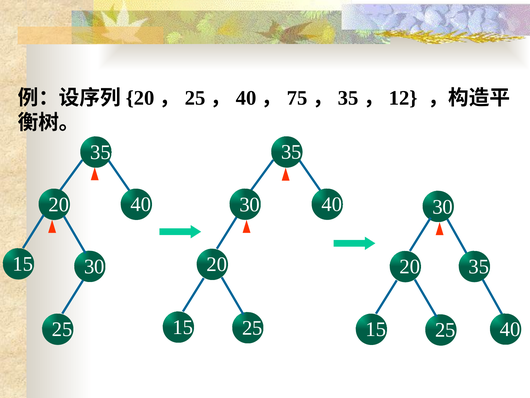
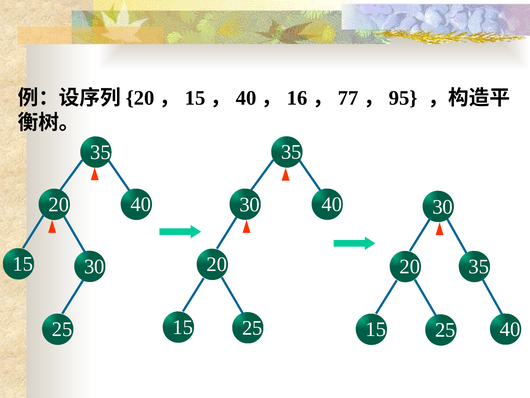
25: 25 -> 15 (195, 98)
75: 75 -> 16 (297, 98)
35: 35 -> 77 (348, 98)
12: 12 -> 95 (403, 98)
